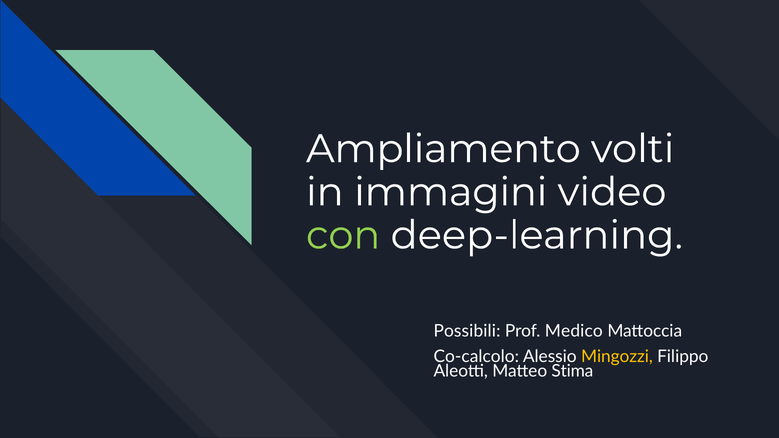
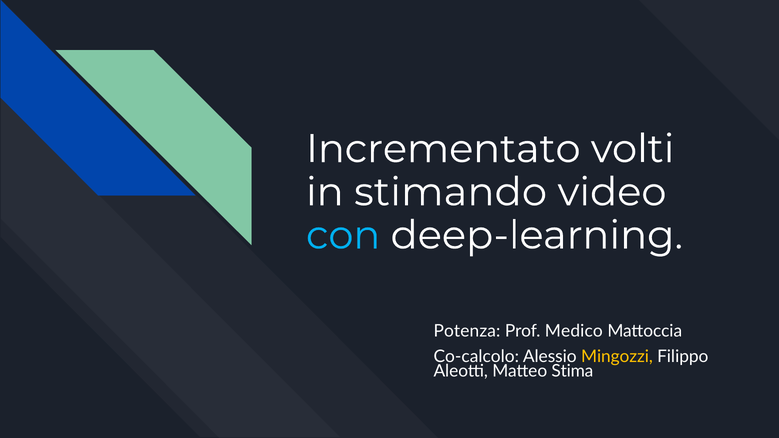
Ampliamento: Ampliamento -> Incrementato (443, 149)
immagini: immagini -> stimando (451, 192)
con colour: light green -> light blue (343, 235)
Possibili: Possibili -> Potenza (467, 331)
